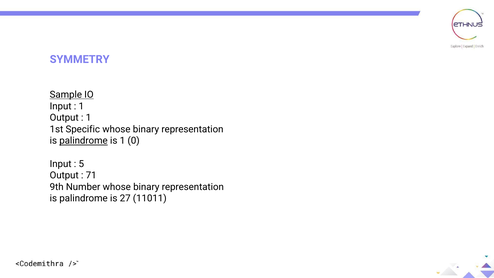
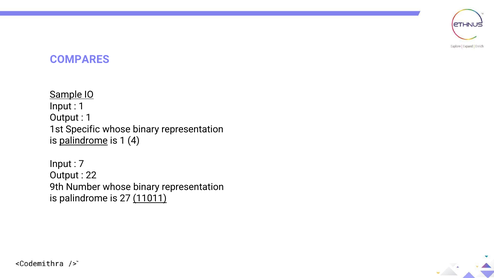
SYMMETRY: SYMMETRY -> COMPARES (80, 59)
0: 0 -> 4 (134, 141)
5: 5 -> 7 (81, 164)
71: 71 -> 22 (91, 175)
11011 underline: none -> present (150, 198)
